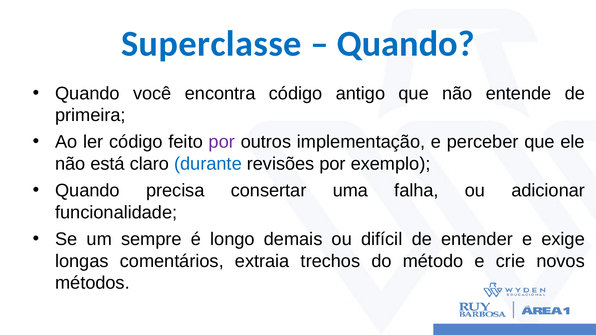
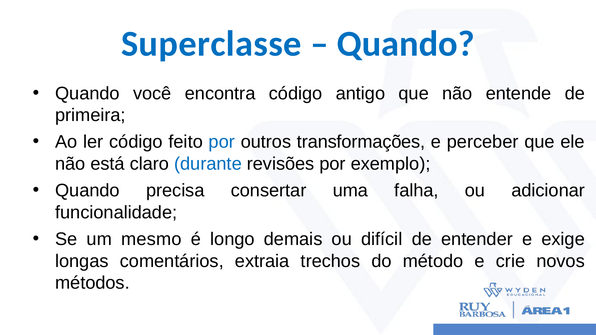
por colour: purple -> blue (222, 142)
implementação: implementação -> transformações (361, 142)
sempre: sempre -> mesmo (151, 239)
